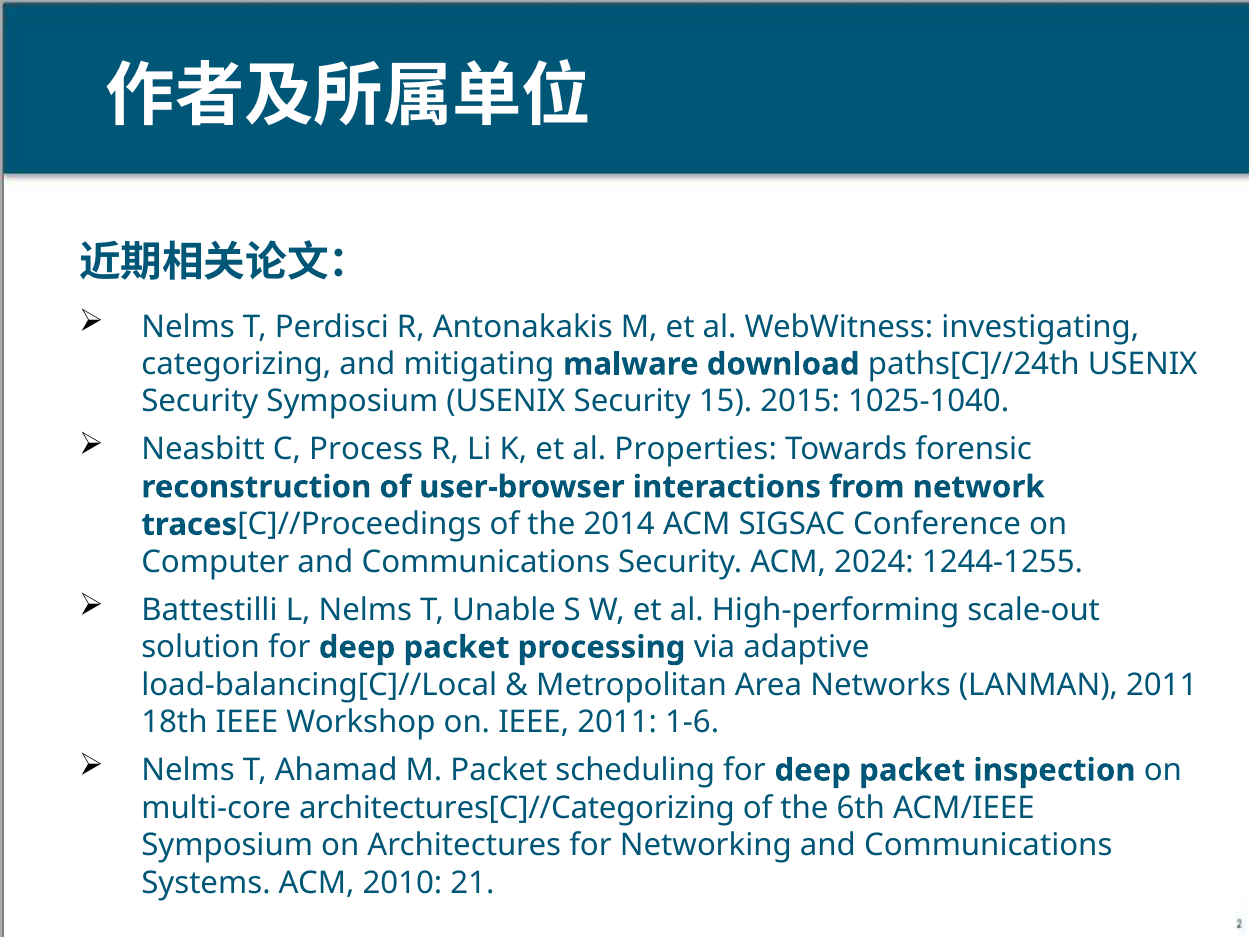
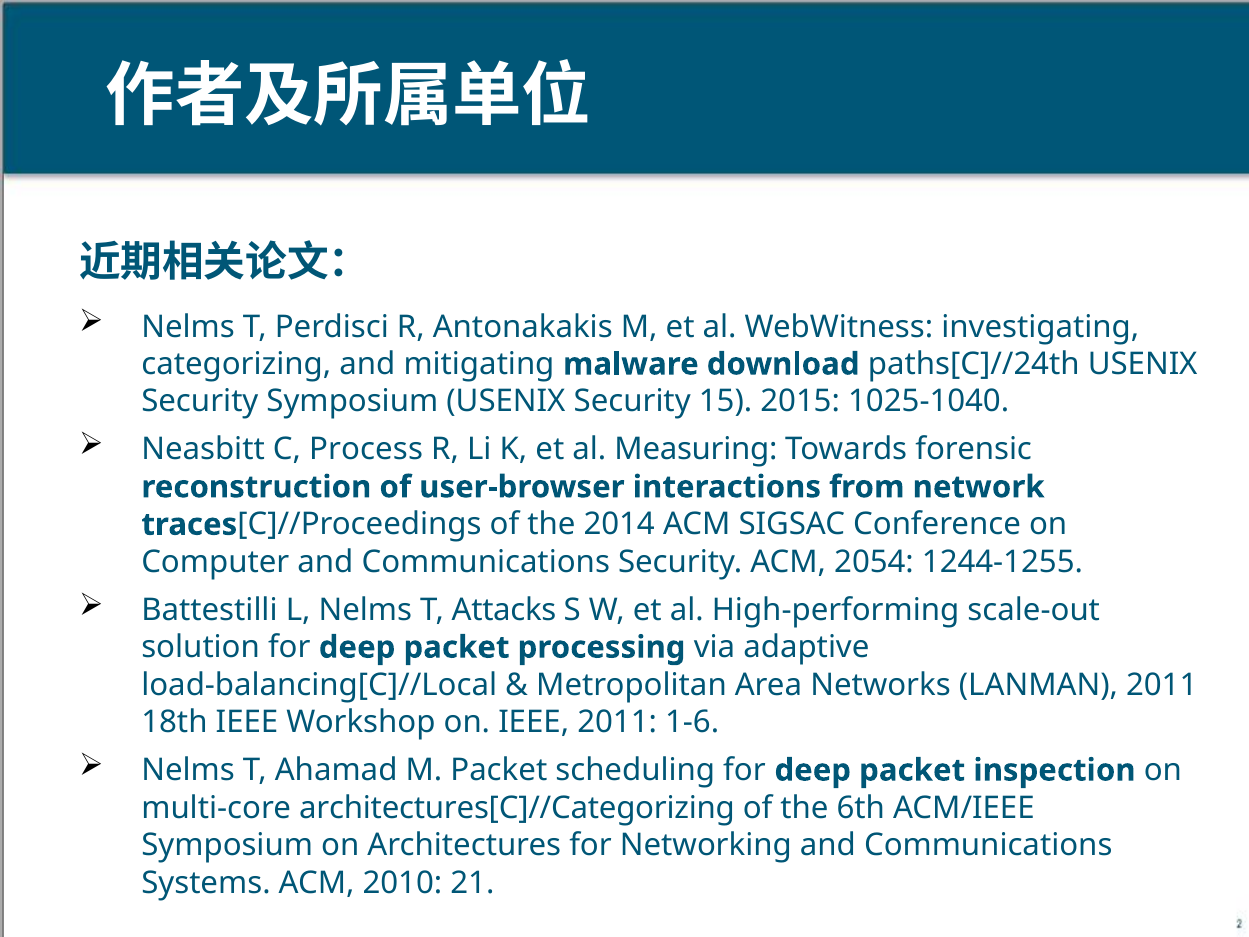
Properties: Properties -> Measuring (696, 449)
2024: 2024 -> 2054 (874, 562)
Unable: Unable -> Attacks (504, 610)
